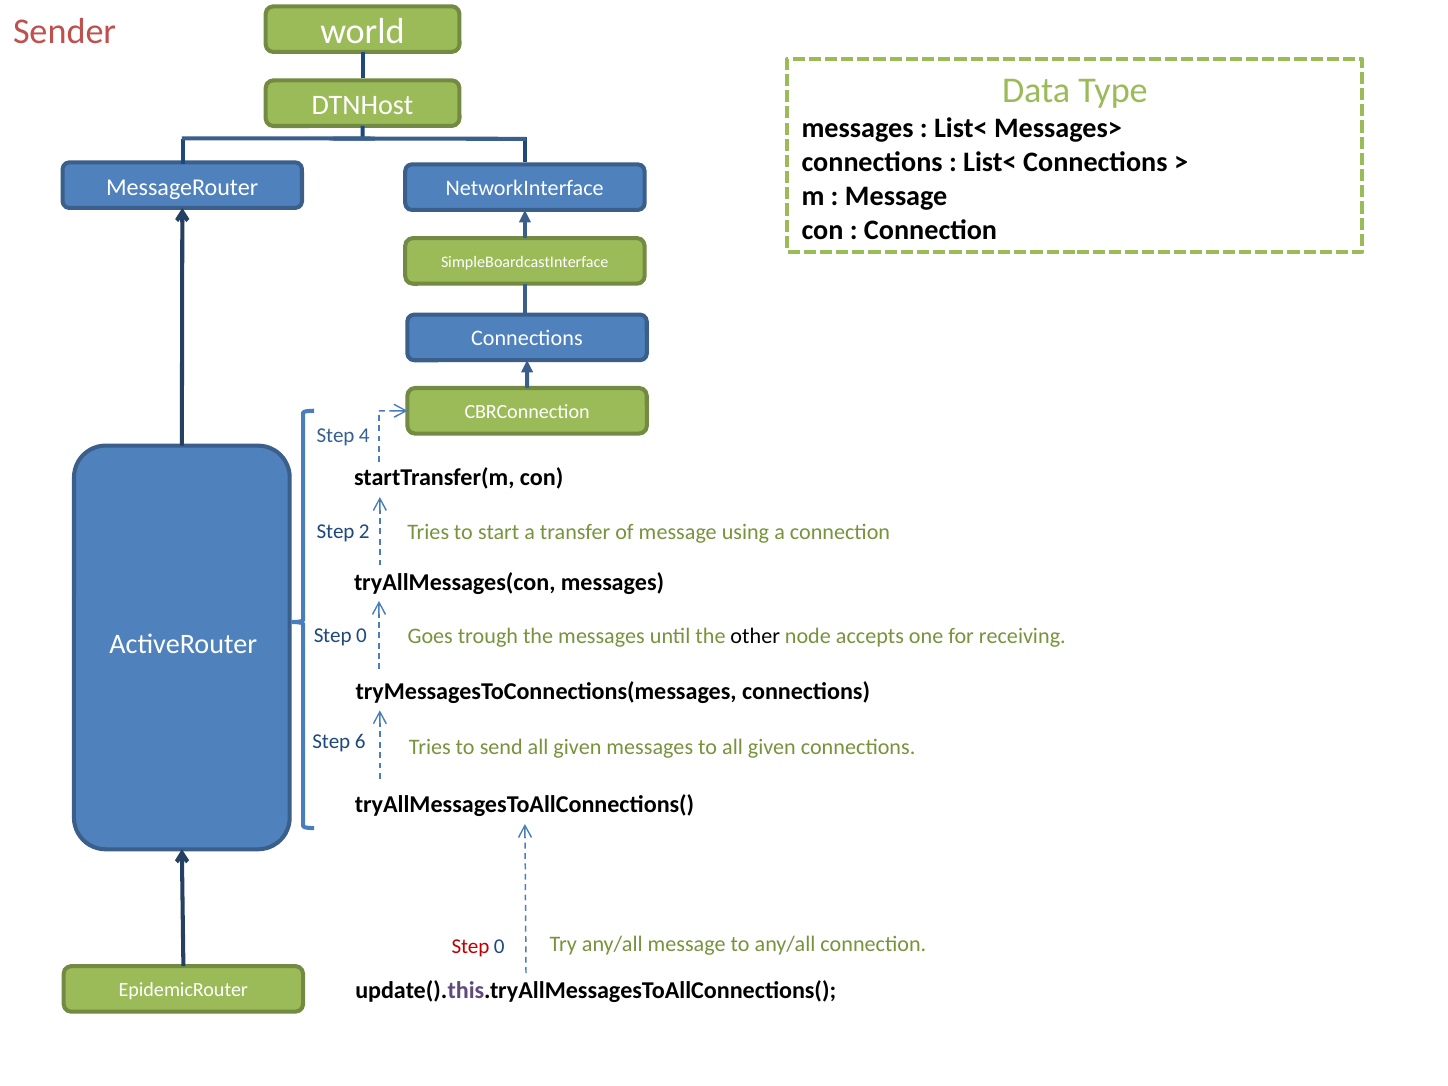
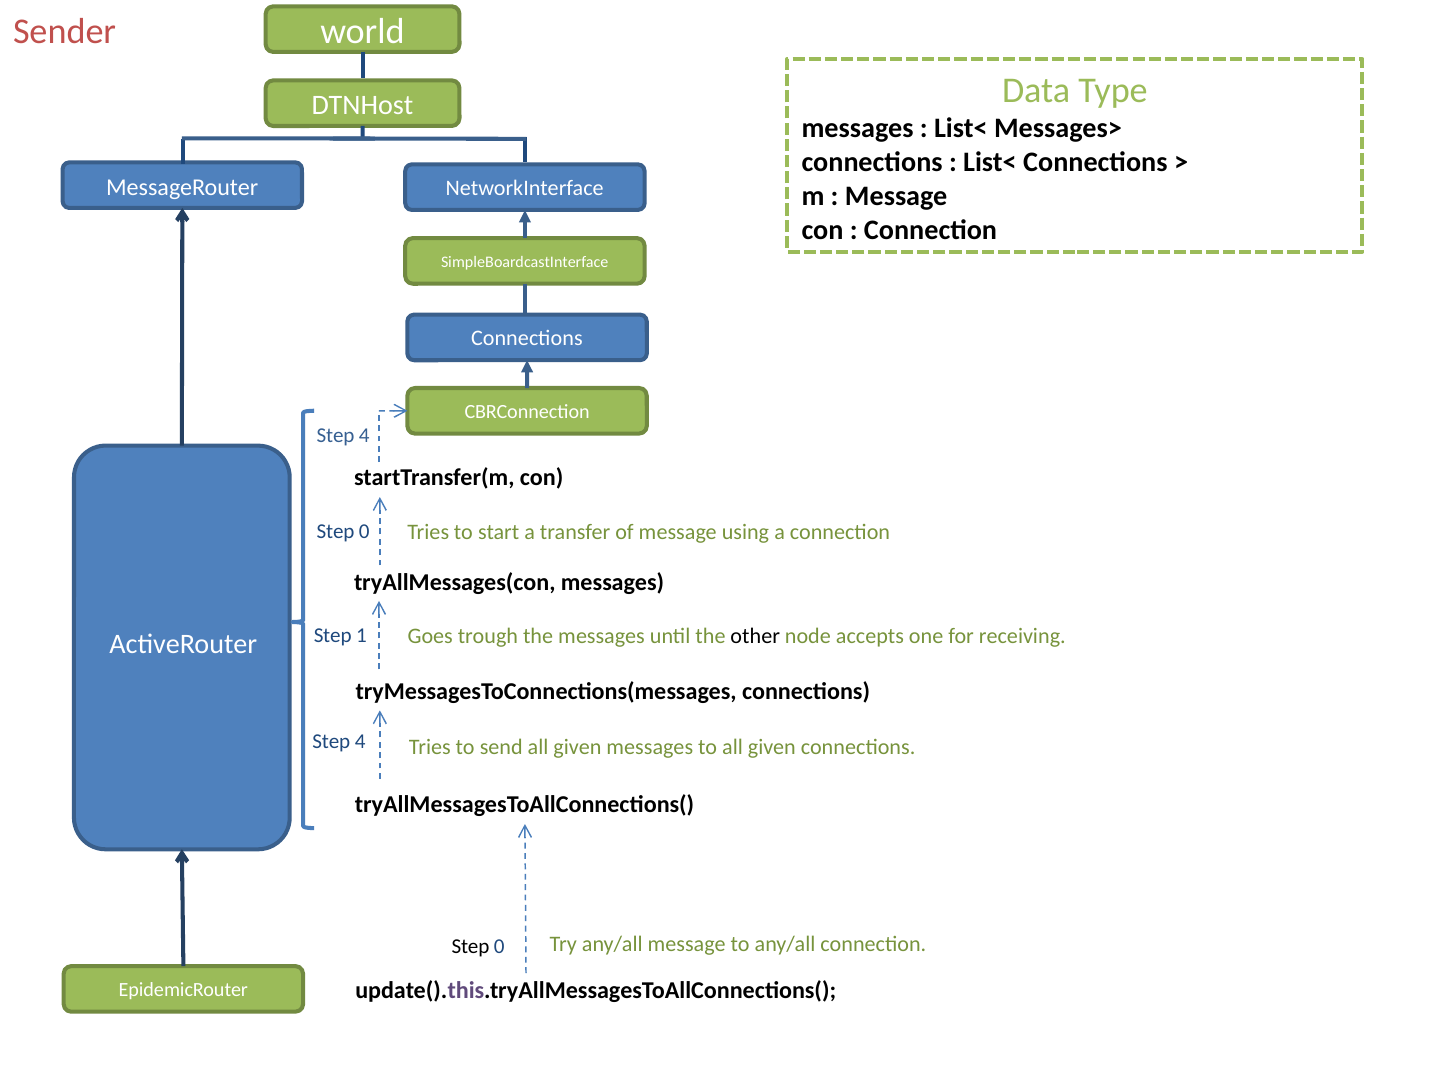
2: 2 -> 0 (364, 532)
0: 0 -> 1 (361, 636)
6: 6 -> 4 (360, 742)
Step colour: red -> black (470, 947)
